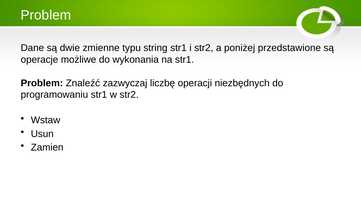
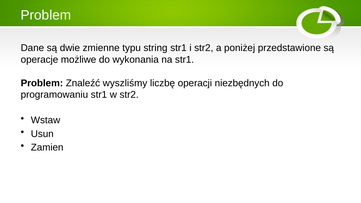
zazwyczaj: zazwyczaj -> wyszliśmy (125, 83)
